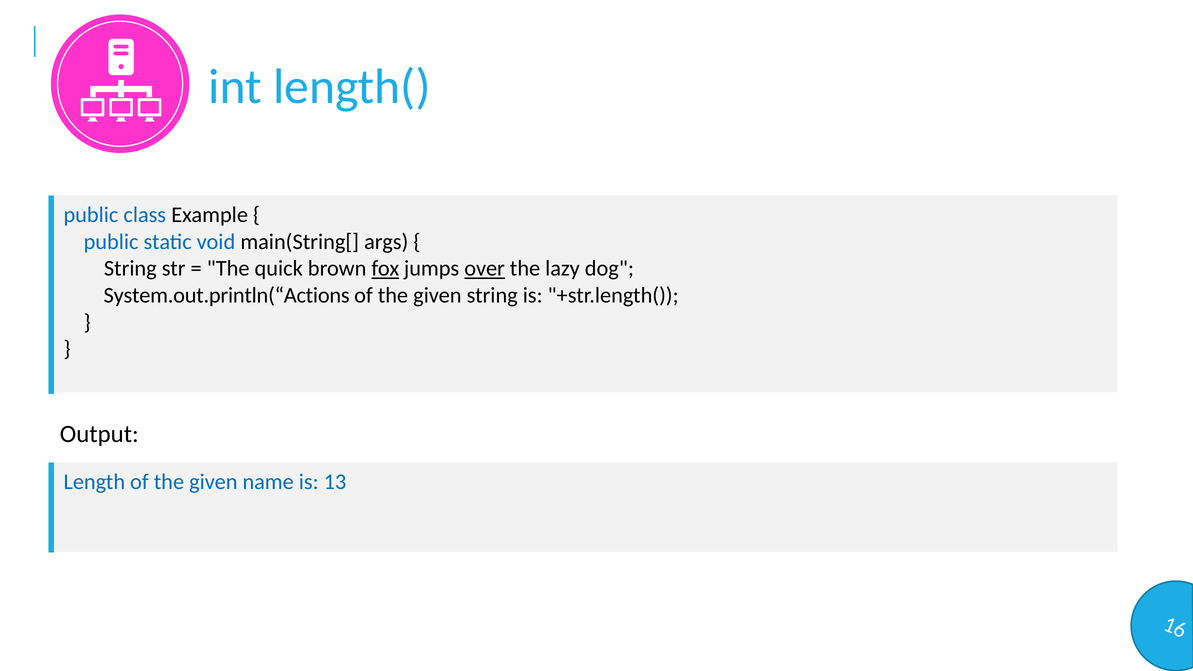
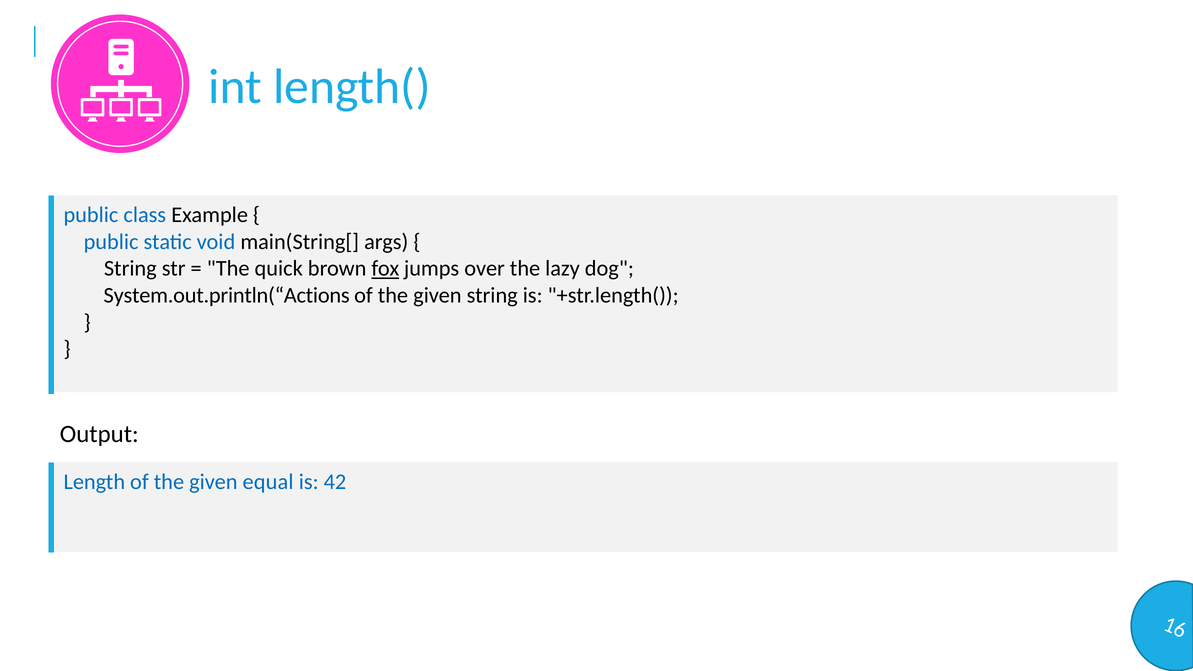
over underline: present -> none (485, 269)
name: name -> equal (268, 482)
13: 13 -> 42 (335, 482)
